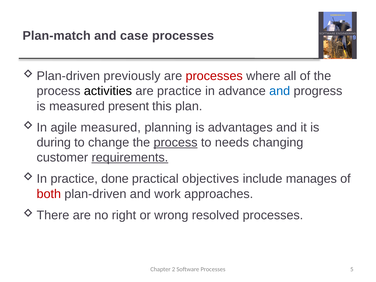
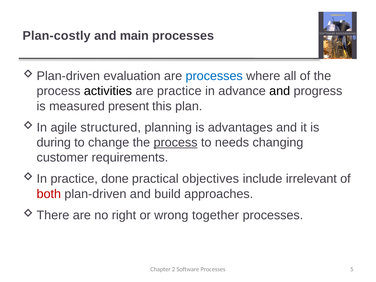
Plan-match: Plan-match -> Plan-costly (57, 36)
case: case -> main (134, 36)
previously: previously -> evaluation (132, 76)
processes colour: red -> blue (214, 76)
and colour: blue -> black (280, 91)
agile measured: measured -> structured (111, 127)
requirements underline: present -> none (130, 158)
manages: manages -> irrelevant (311, 179)
work: work -> build (168, 194)
resolved: resolved -> together (215, 215)
